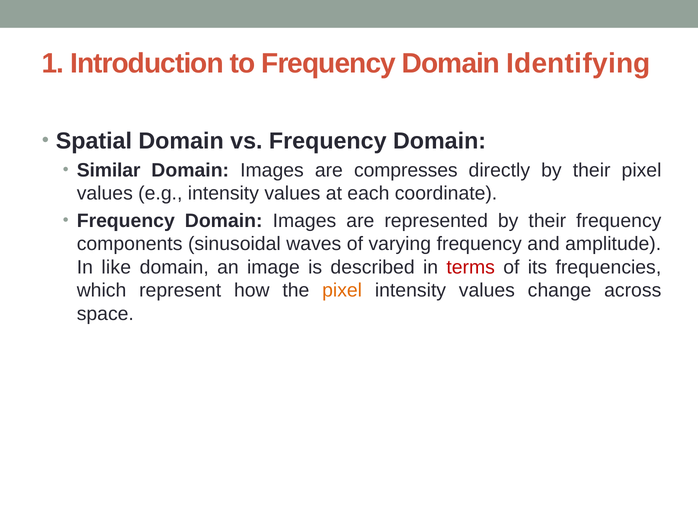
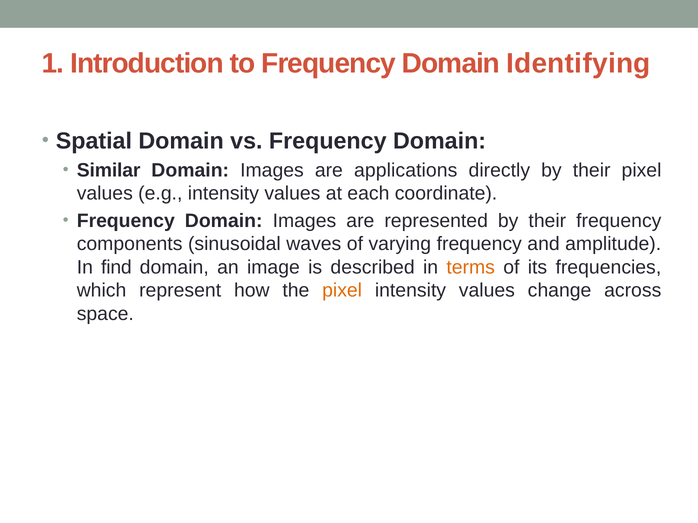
compresses: compresses -> applications (406, 170)
like: like -> find (116, 268)
terms colour: red -> orange (471, 268)
